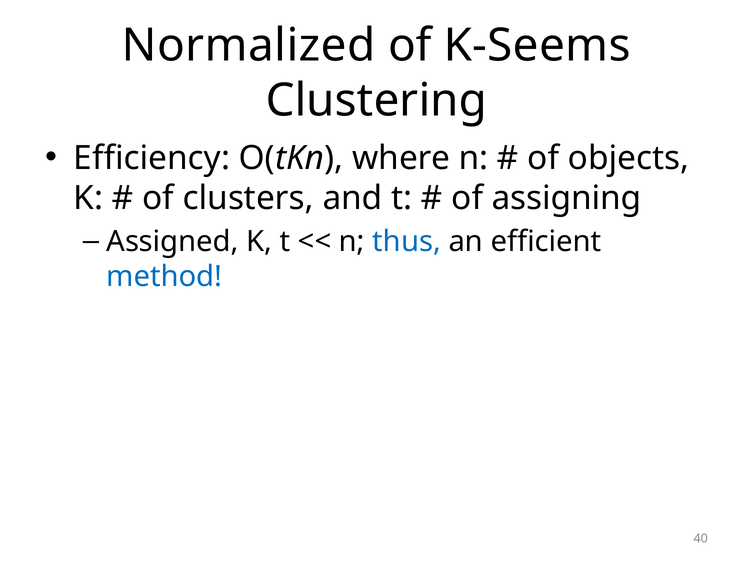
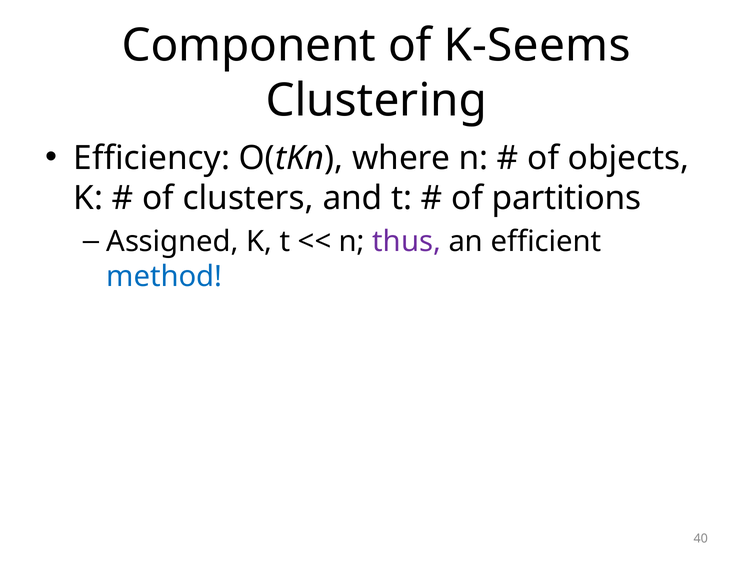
Normalized: Normalized -> Component (249, 45)
assigning: assigning -> partitions (566, 198)
thus colour: blue -> purple (407, 241)
